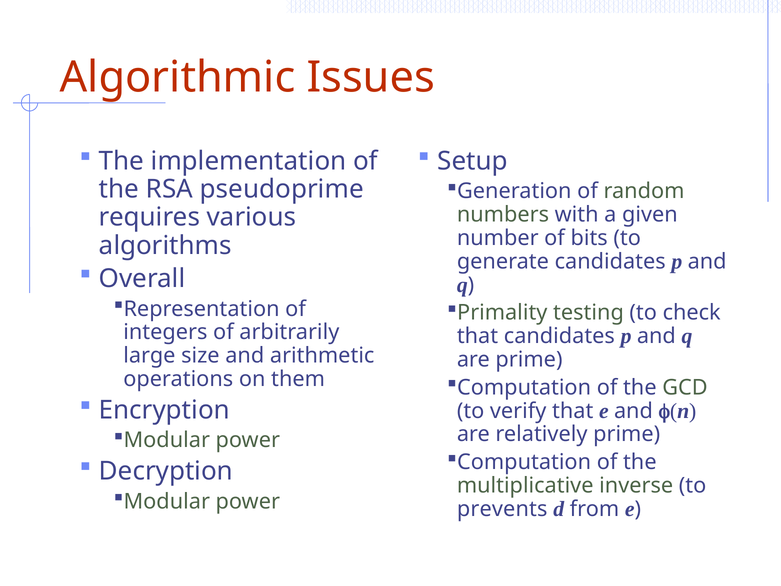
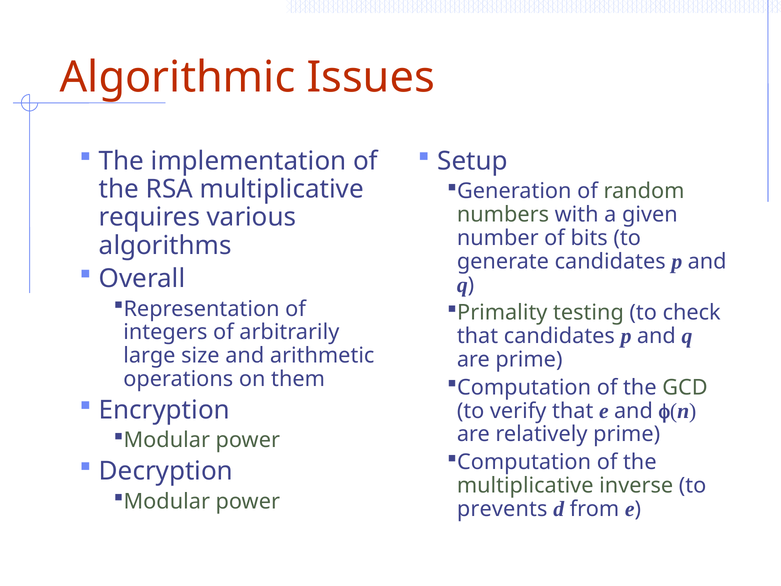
RSA pseudoprime: pseudoprime -> multiplicative (282, 189)
